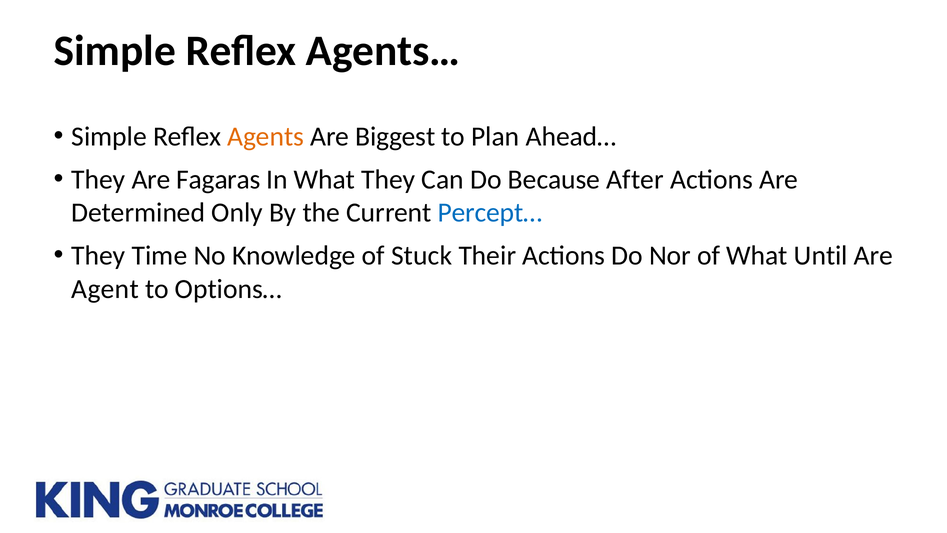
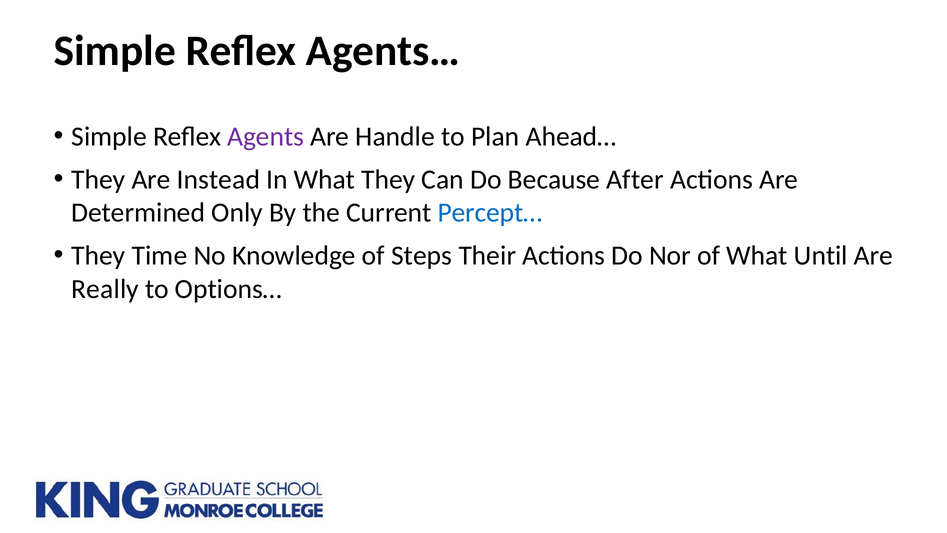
Agents colour: orange -> purple (266, 136)
Biggest: Biggest -> Handle (395, 136)
Fagaras: Fagaras -> Instead (218, 179)
Stuck: Stuck -> Steps (422, 256)
Agent: Agent -> Really (105, 289)
